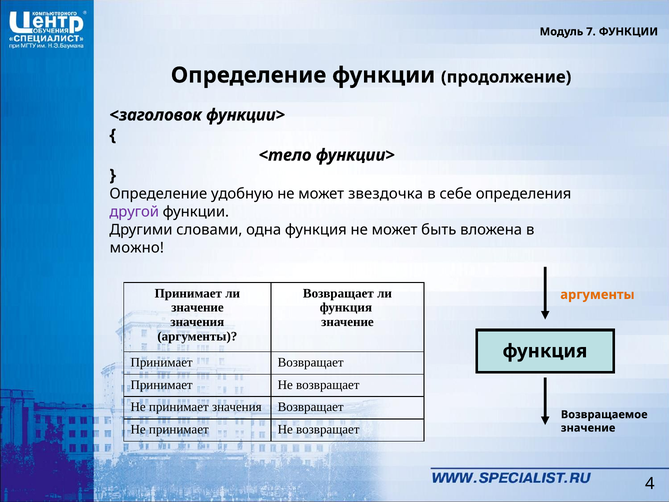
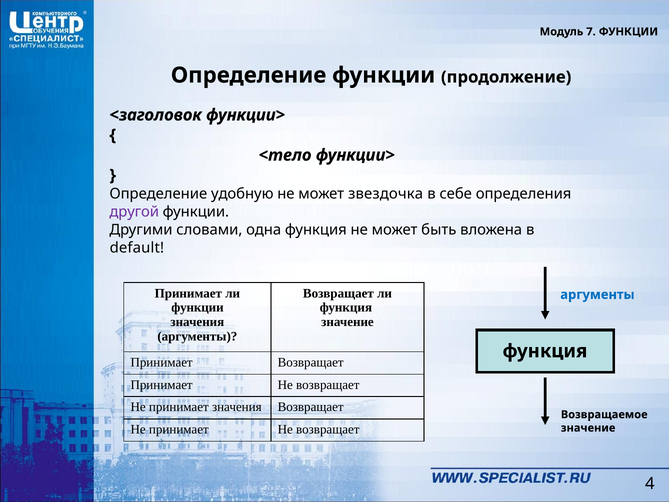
можно: можно -> default (137, 247)
аргументы colour: orange -> blue (597, 294)
значение: значение -> функции (197, 307)
